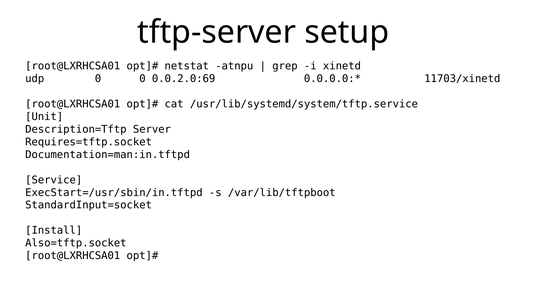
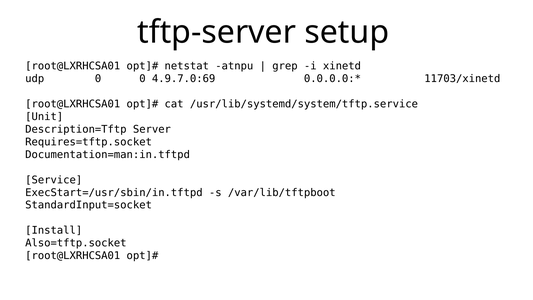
0.0.2.0:69: 0.0.2.0:69 -> 4.9.7.0:69 (184, 79)
